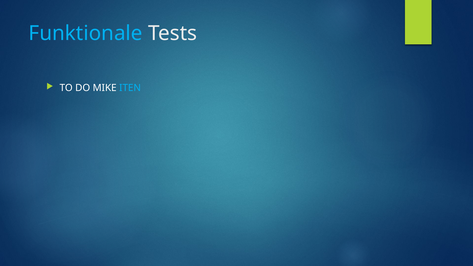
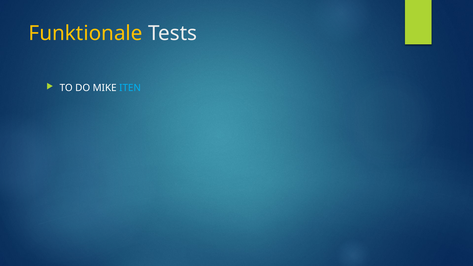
Funktionale colour: light blue -> yellow (86, 33)
